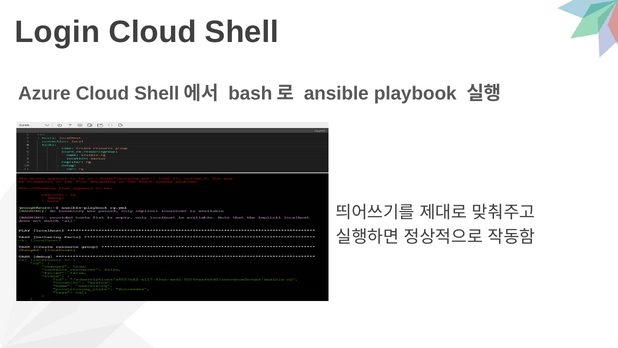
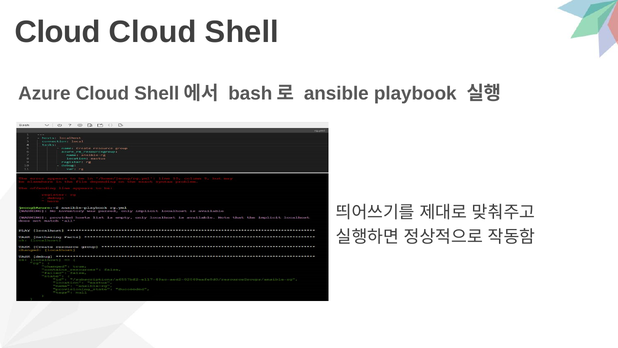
Login: Login -> Cloud (58, 32)
